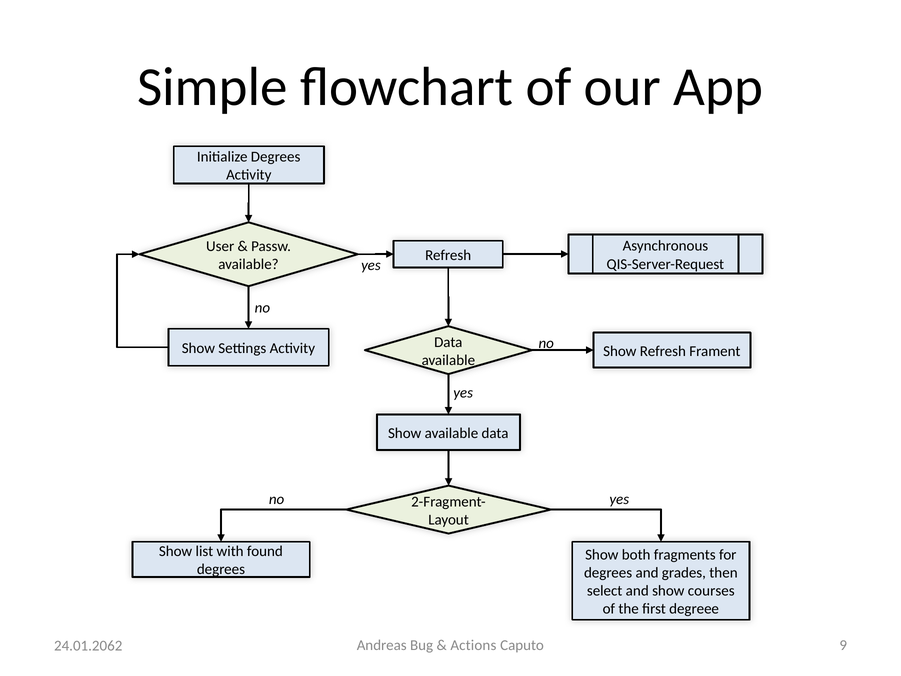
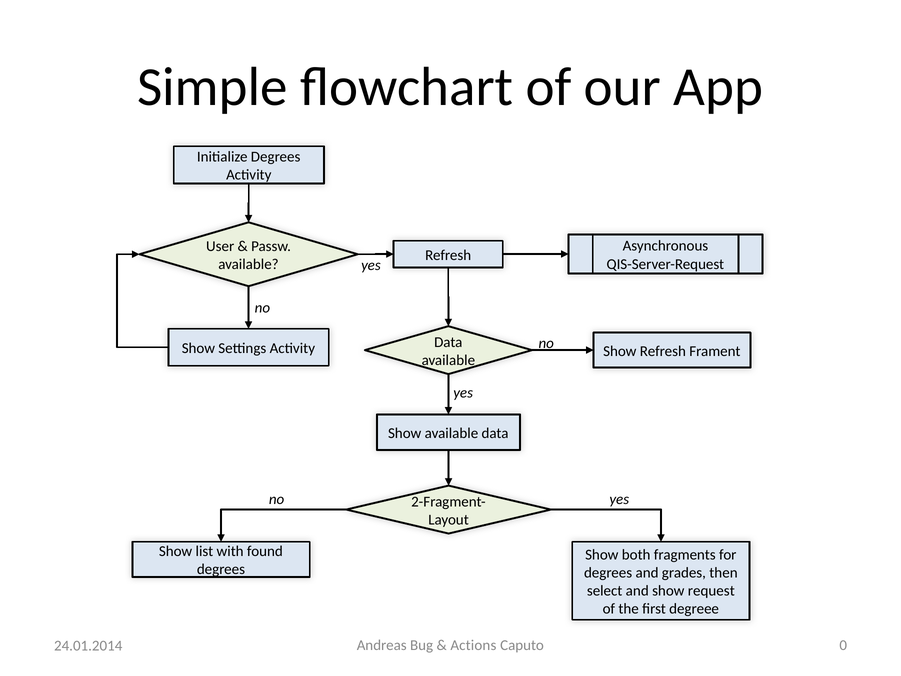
courses: courses -> request (711, 591)
9: 9 -> 0 (843, 645)
24.01.2062: 24.01.2062 -> 24.01.2014 (88, 645)
